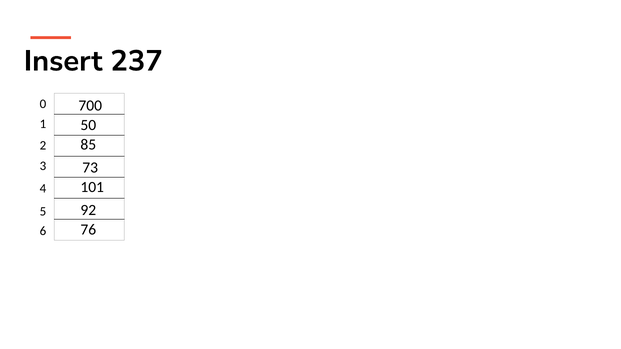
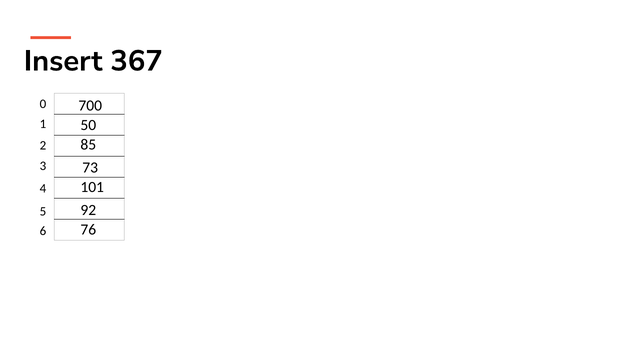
237: 237 -> 367 (137, 61)
